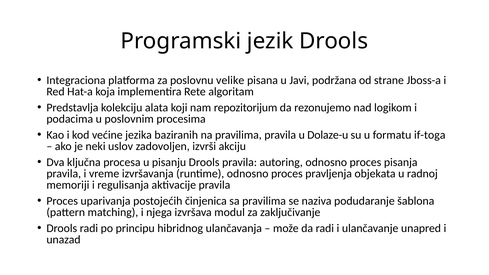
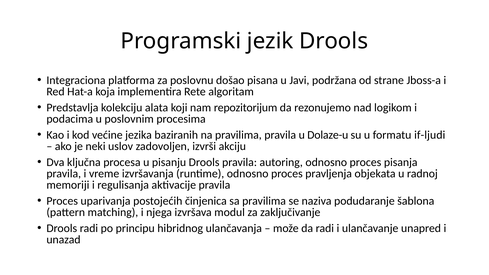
velike: velike -> došao (230, 80)
if-toga: if-toga -> if-ljudi (430, 135)
